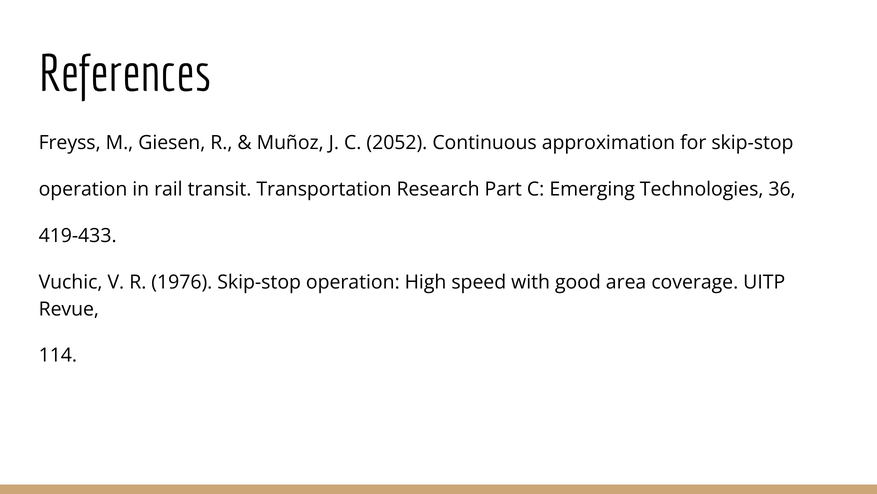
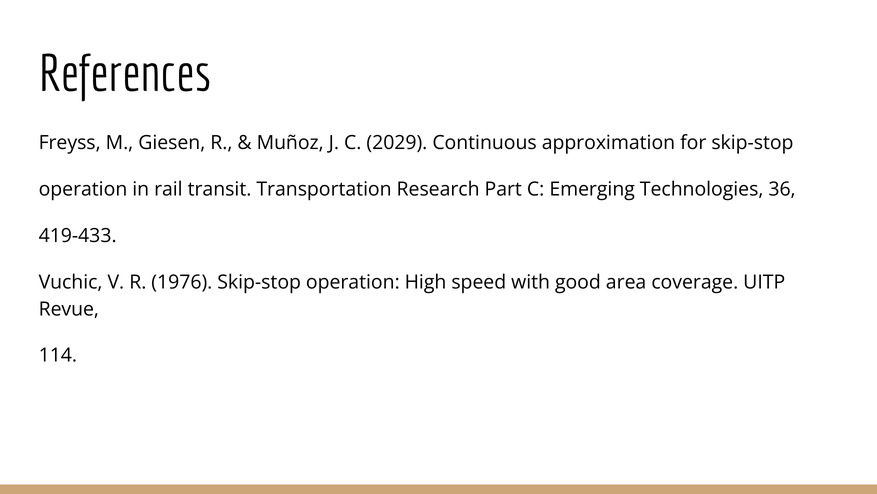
2052: 2052 -> 2029 (397, 143)
